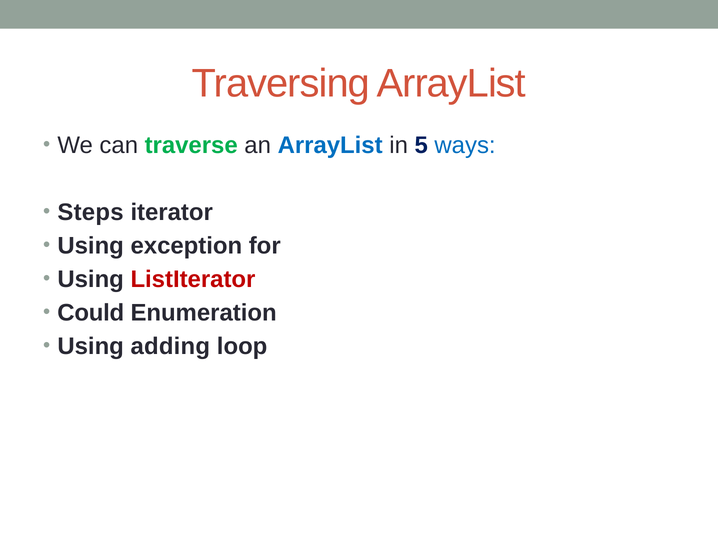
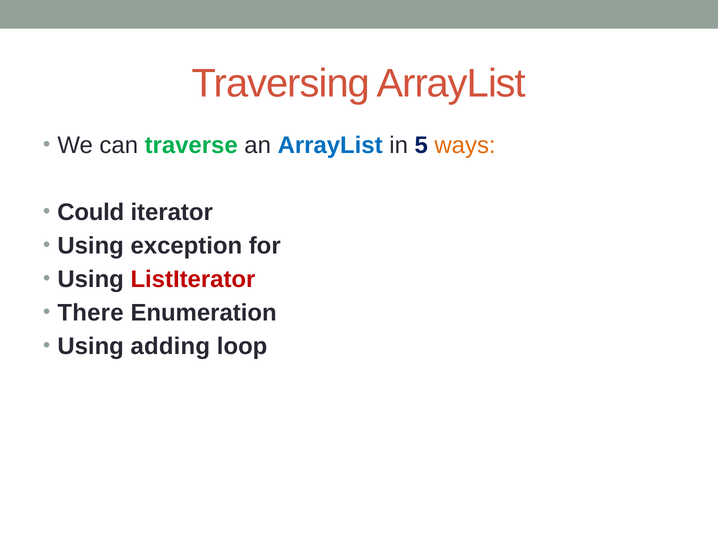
ways colour: blue -> orange (465, 145)
Steps: Steps -> Could (91, 212)
Could: Could -> There (91, 313)
